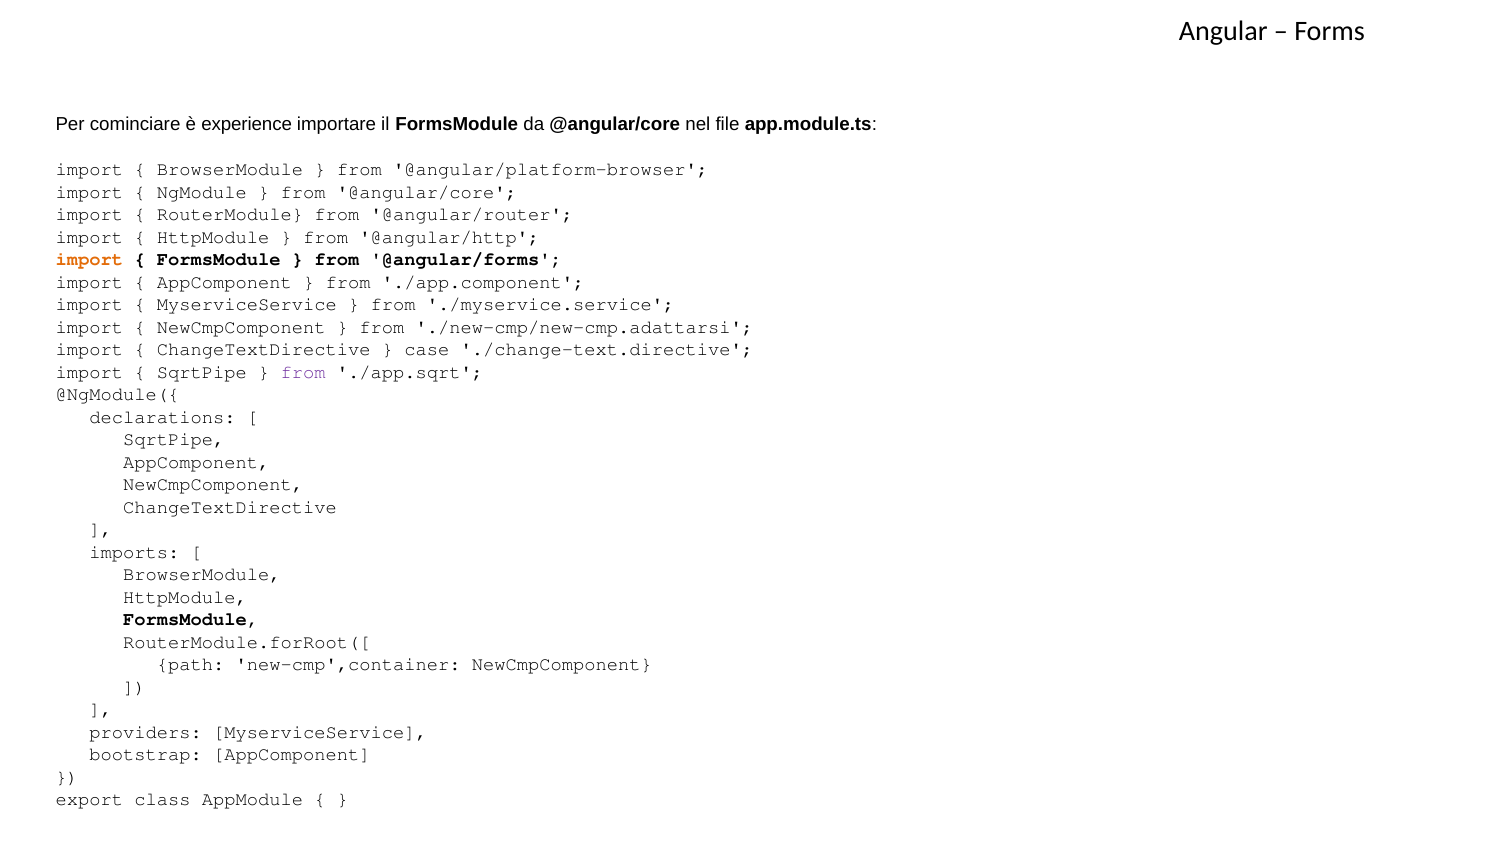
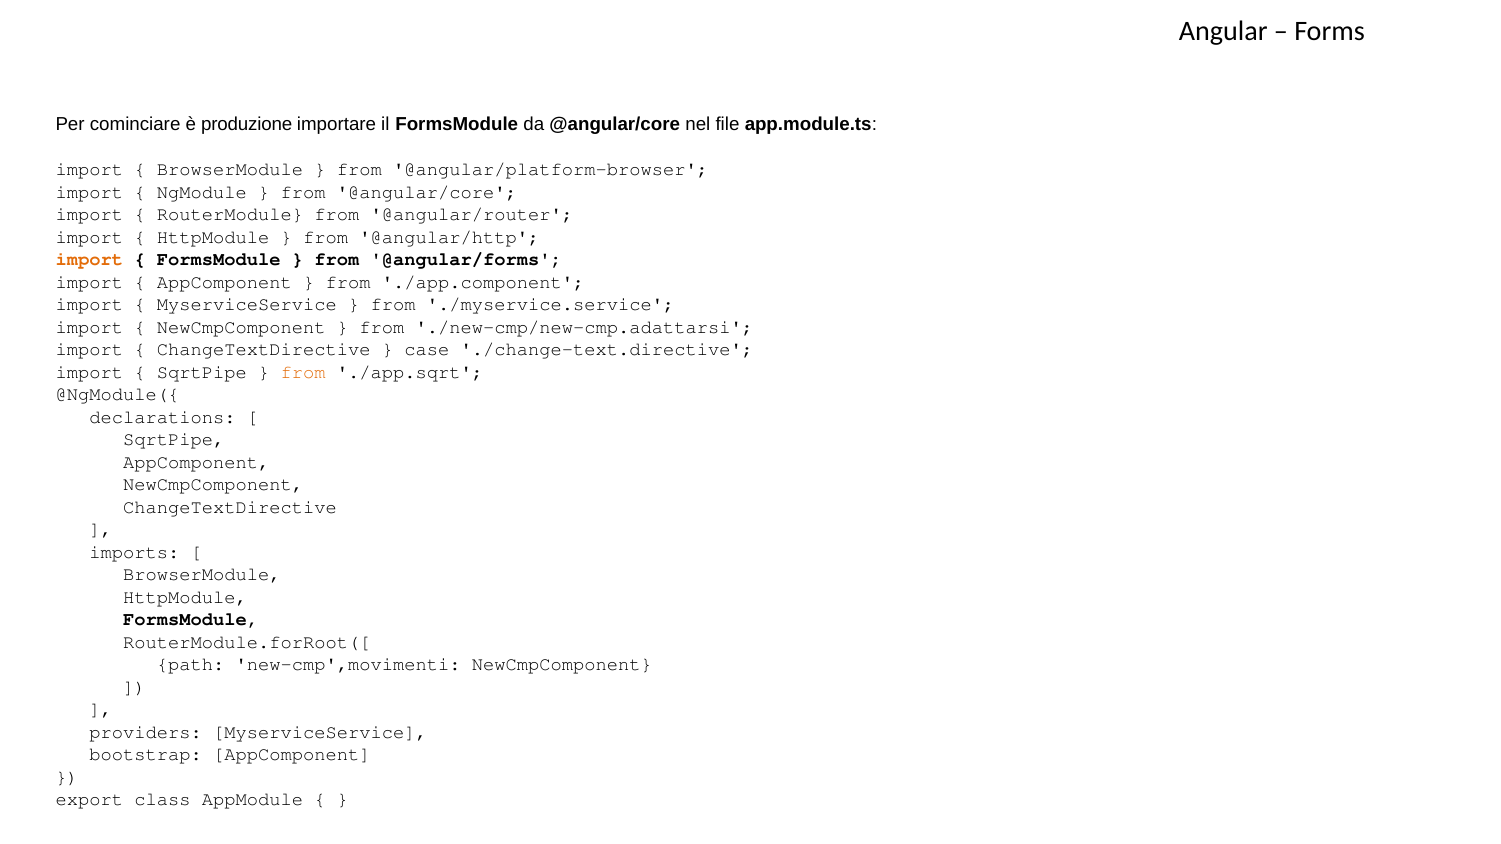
experience: experience -> produzione (247, 124)
from colour: purple -> orange (303, 372)
new-cmp',container: new-cmp',container -> new-cmp',movimenti (348, 665)
